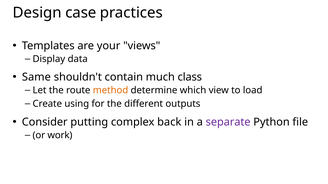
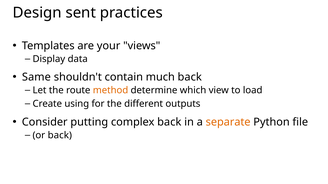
case: case -> sent (81, 13)
much class: class -> back (190, 77)
separate colour: purple -> orange (228, 122)
or work: work -> back (60, 136)
